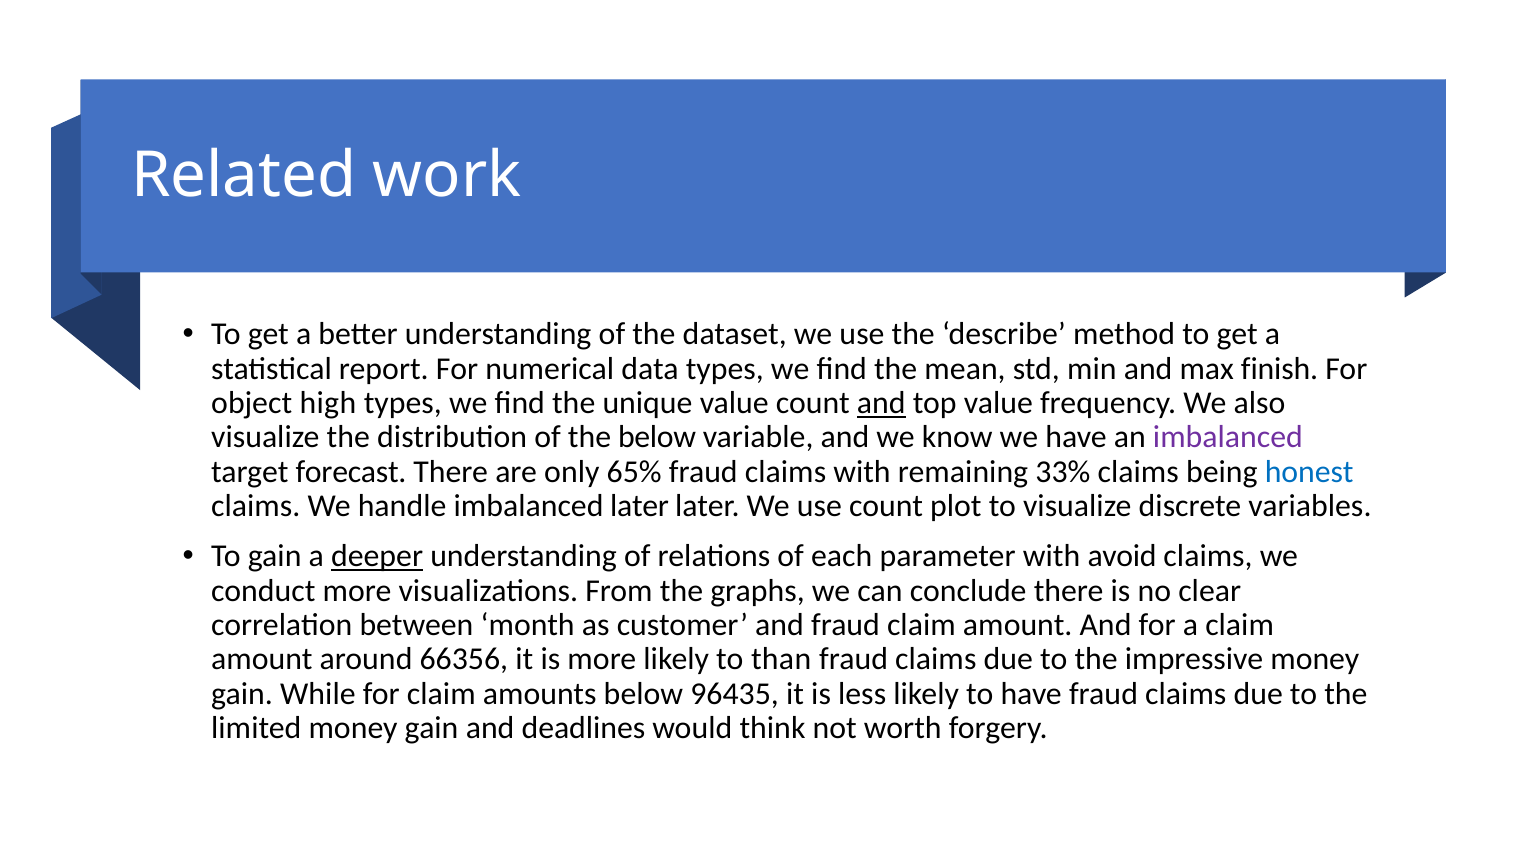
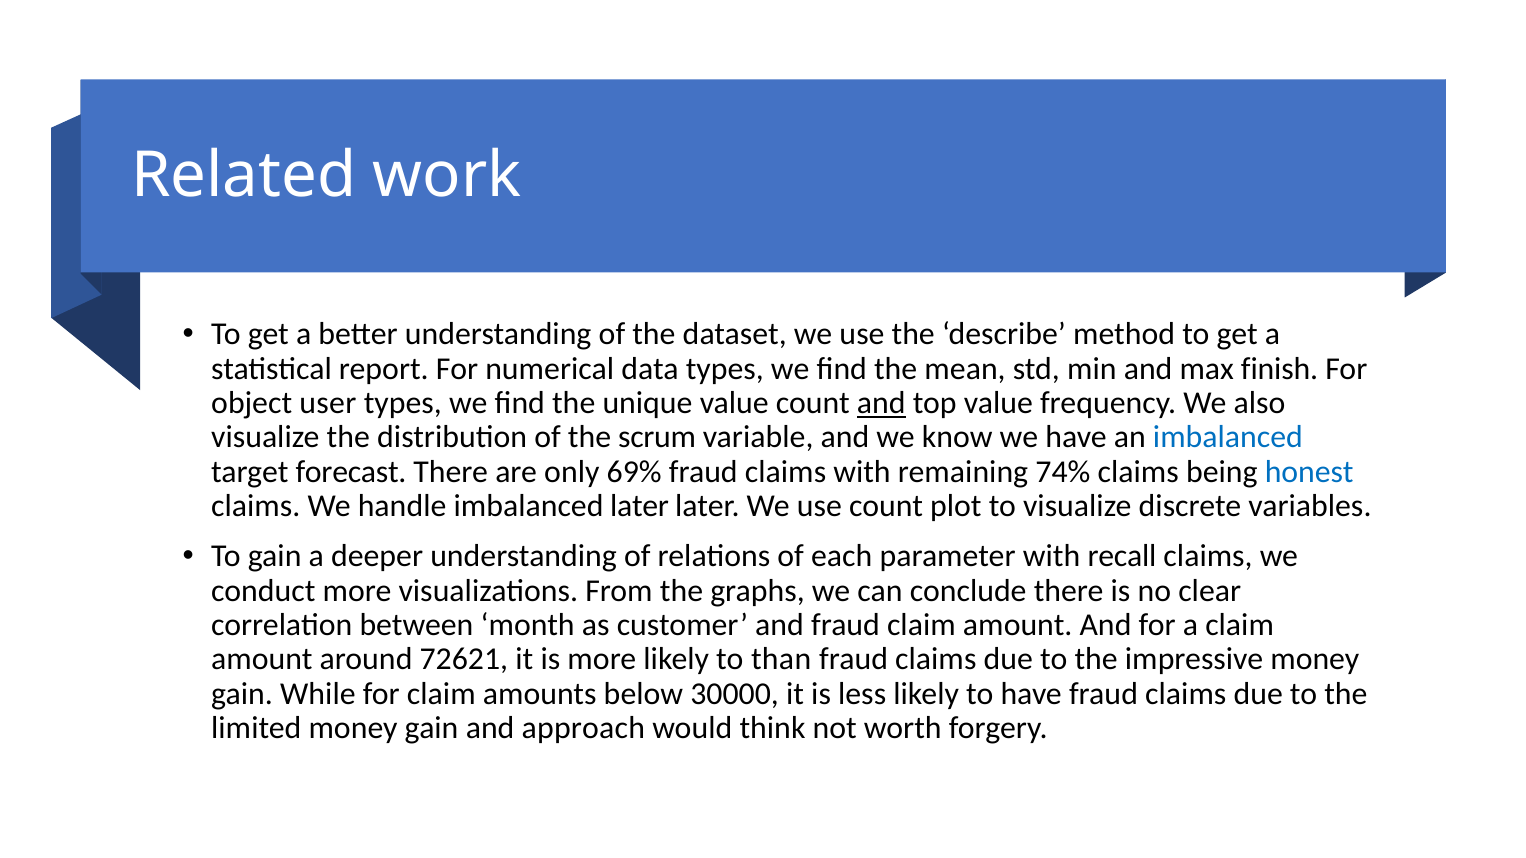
high: high -> user (328, 403)
the below: below -> scrum (657, 438)
imbalanced colour: purple -> blue (1228, 438)
65%: 65% -> 69% (634, 472)
33%: 33% -> 74% (1063, 472)
deeper underline: present -> none (377, 557)
avoid: avoid -> recall (1122, 557)
66356: 66356 -> 72621 (464, 660)
96435: 96435 -> 30000 (735, 694)
deadlines: deadlines -> approach (583, 729)
